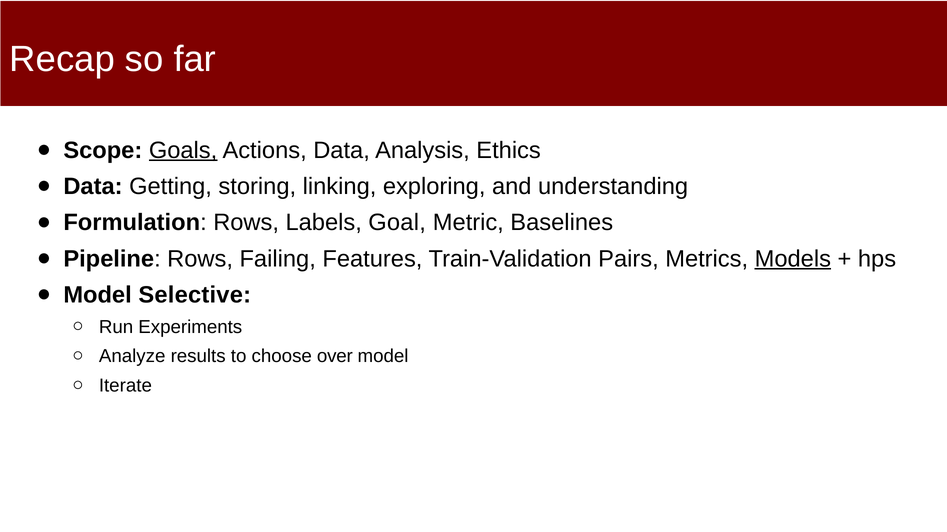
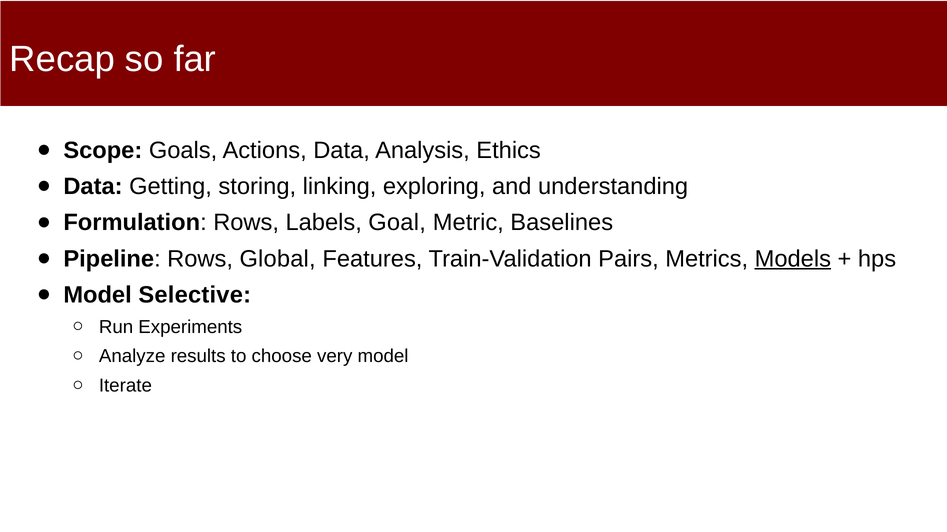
Goals underline: present -> none (183, 150)
Failing: Failing -> Global (278, 259)
over: over -> very (335, 357)
